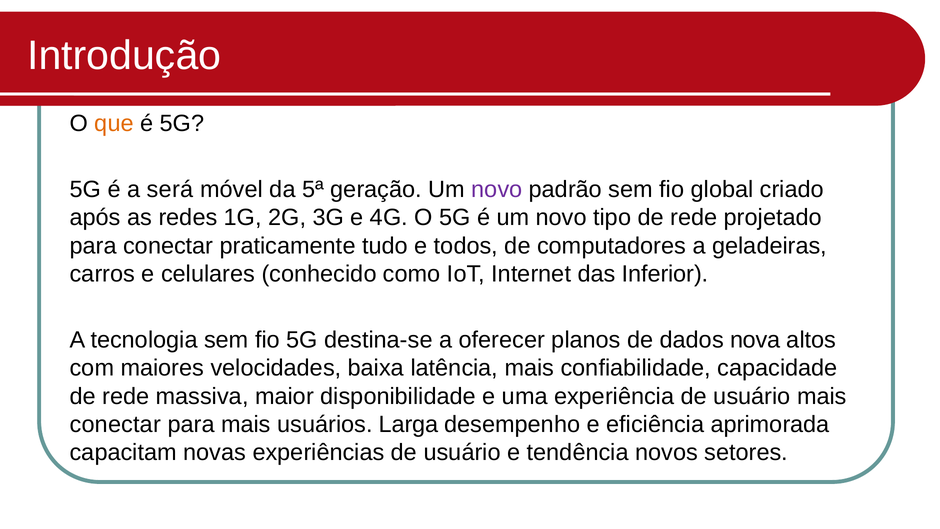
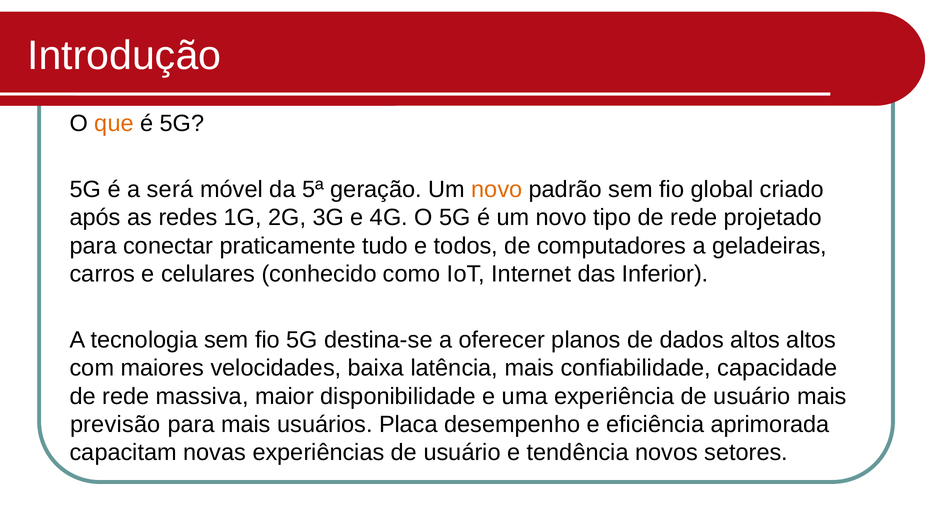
novo colour: purple -> orange (497, 189)
dados nova: nova -> altos (755, 340)
conectar: conectar -> previsão (115, 424)
Larga: Larga -> Placa (408, 424)
